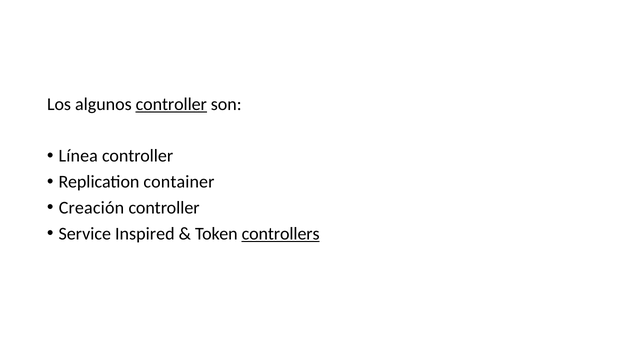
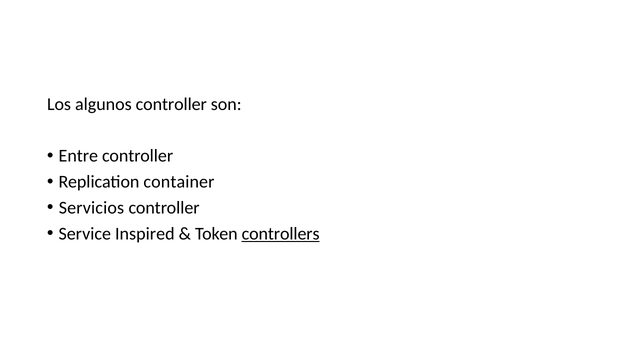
controller underline: present -> none (171, 104)
Línea: Línea -> Entre (78, 156)
Creación: Creación -> Servicios (91, 208)
